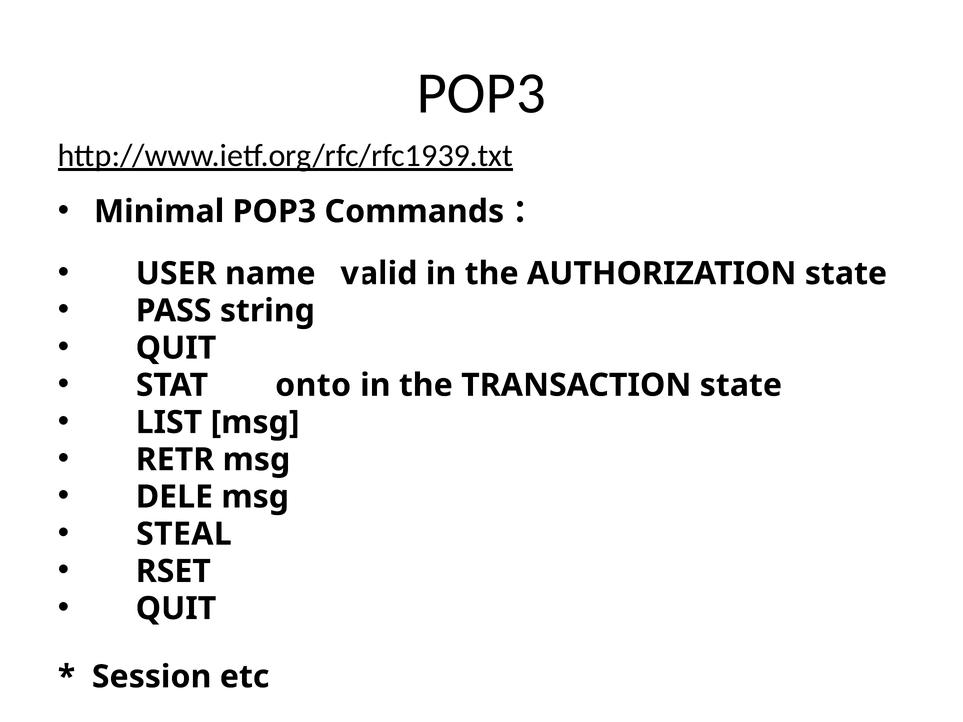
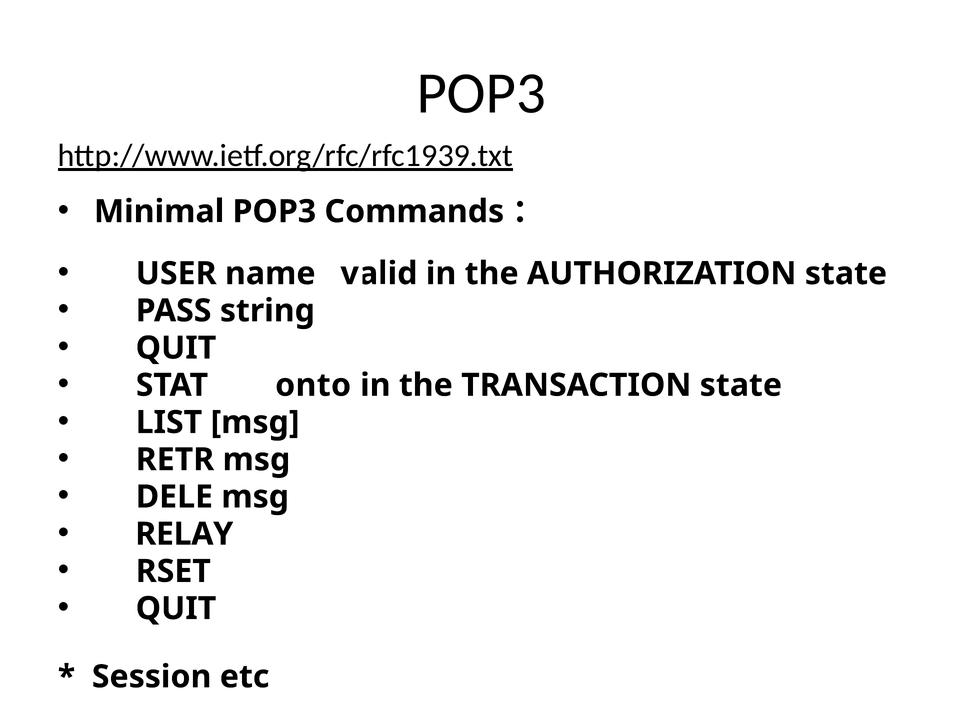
STEAL: STEAL -> RELAY (184, 534)
